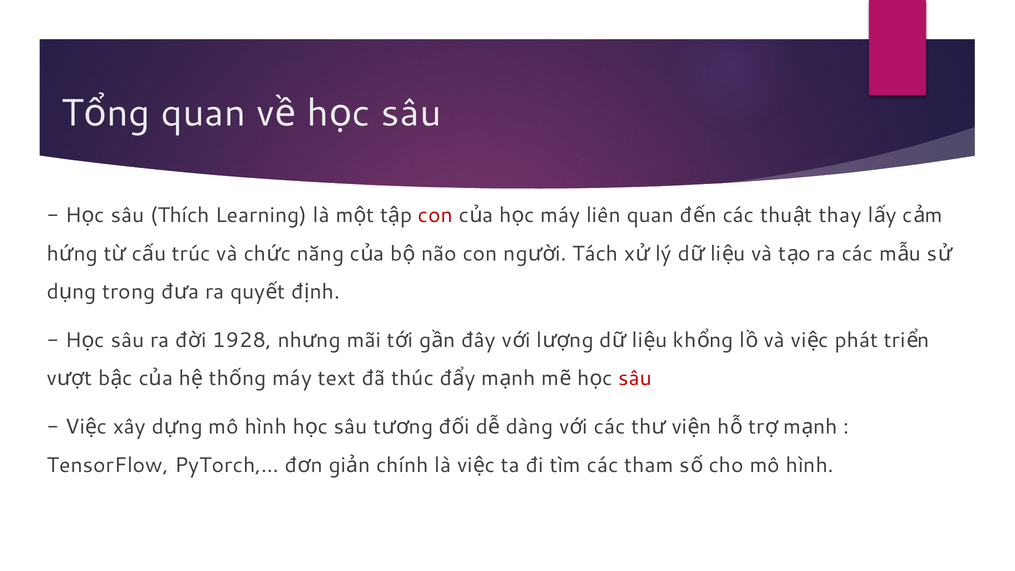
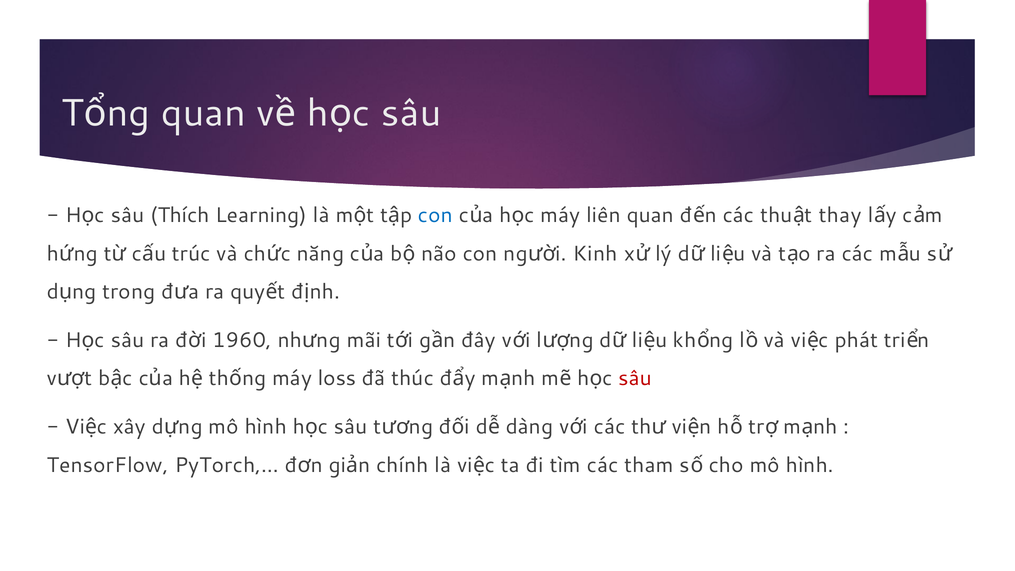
con colour: red -> blue (435, 215)
Tách: Tách -> Kinh (595, 254)
1928: 1928 -> 1960 (242, 340)
text: text -> loss (337, 378)
